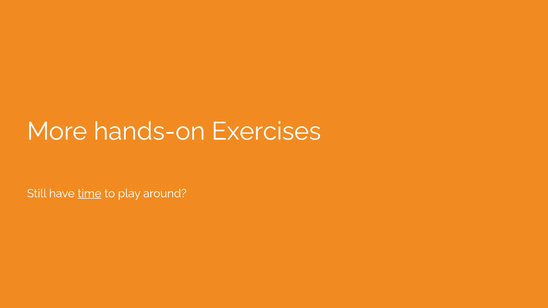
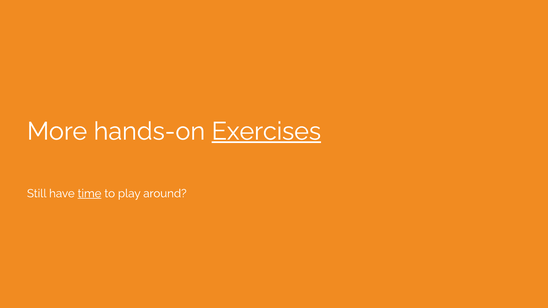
Exercises underline: none -> present (266, 131)
